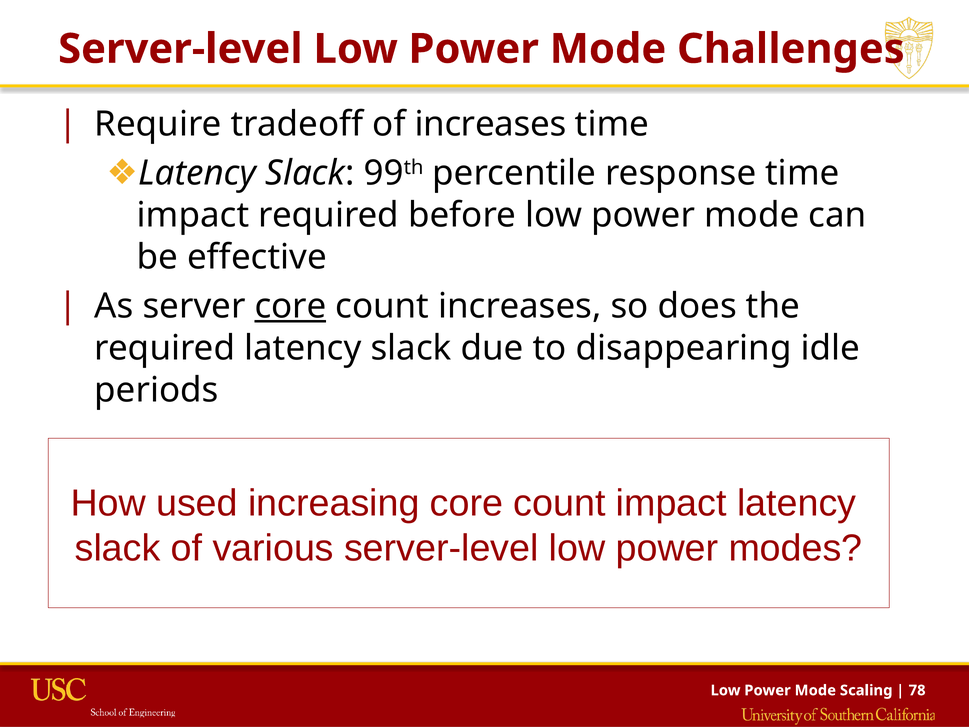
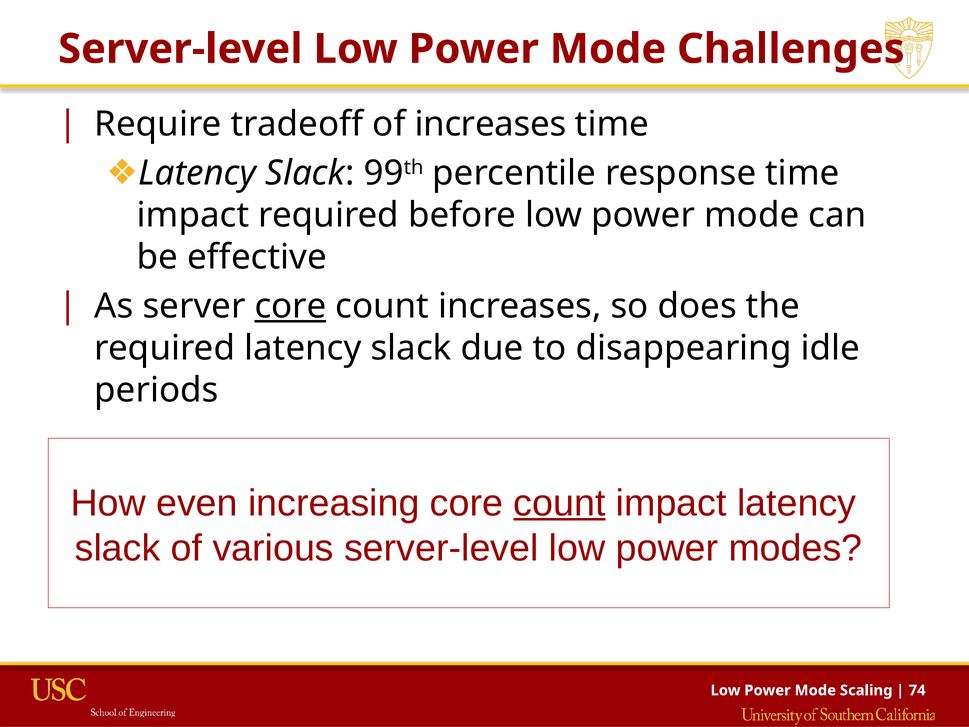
used: used -> even (197, 503)
count underline: none -> present (559, 503)
78: 78 -> 74 (917, 690)
